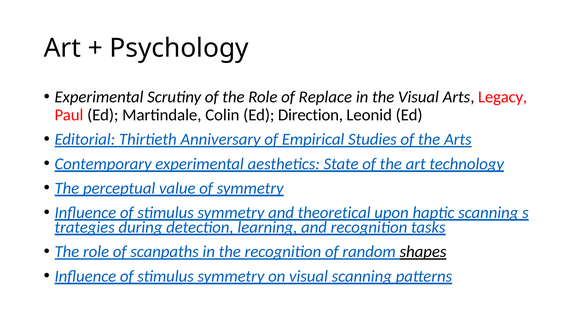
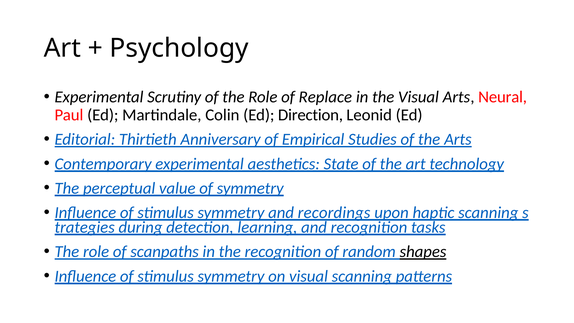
Legacy: Legacy -> Neural (503, 97)
theoretical: theoretical -> recordings (334, 213)
